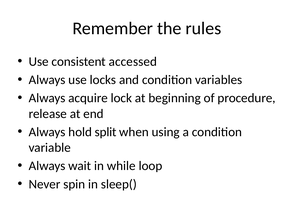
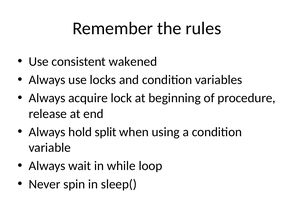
accessed: accessed -> wakened (133, 62)
